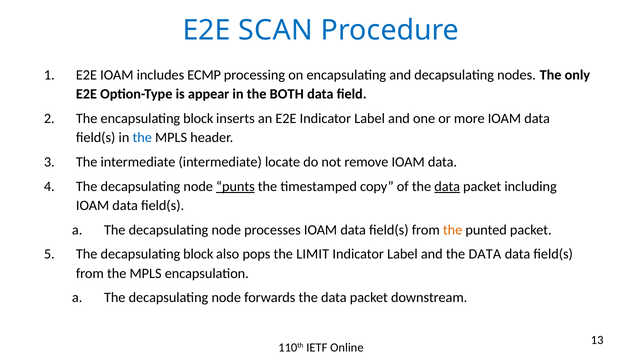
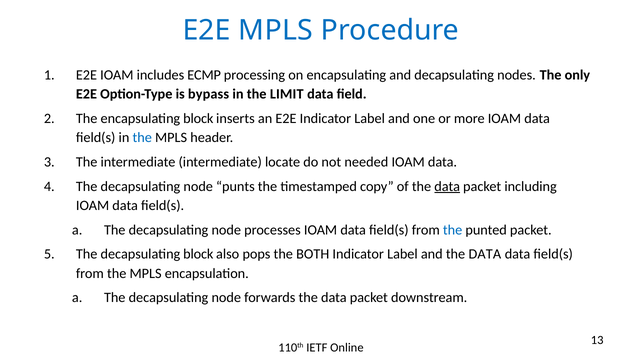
E2E SCAN: SCAN -> MPLS (276, 31)
appear: appear -> bypass (209, 94)
BOTH: BOTH -> LIMIT (287, 94)
remove: remove -> needed (366, 162)
punts underline: present -> none (235, 186)
the colour: orange -> blue (453, 230)
LIMIT: LIMIT -> BOTH (313, 254)
